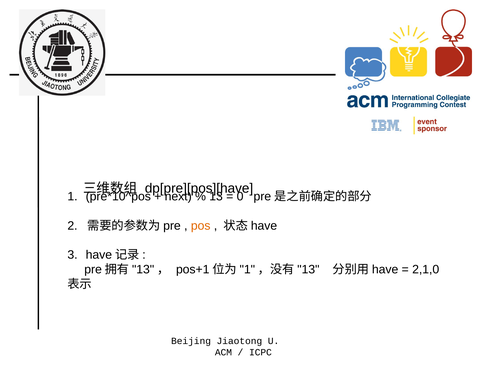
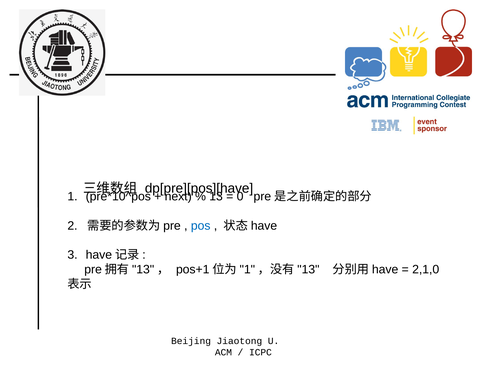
pos colour: orange -> blue (201, 226)
